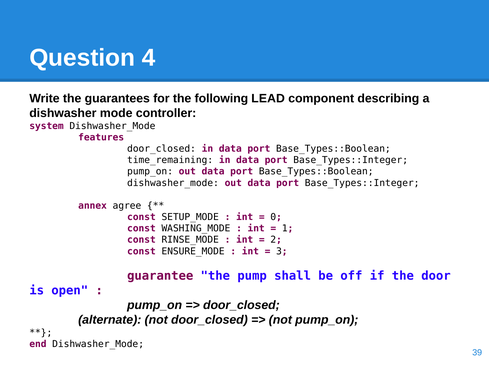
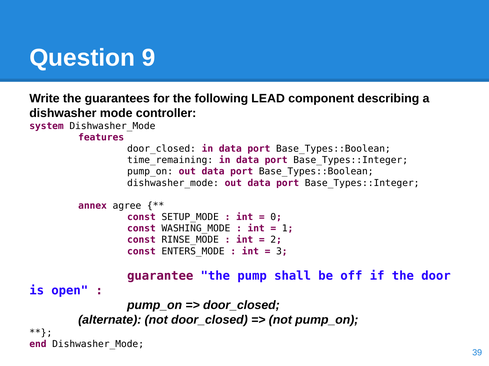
4: 4 -> 9 (149, 58)
ENSURE_MODE: ENSURE_MODE -> ENTERS_MODE (193, 252)
